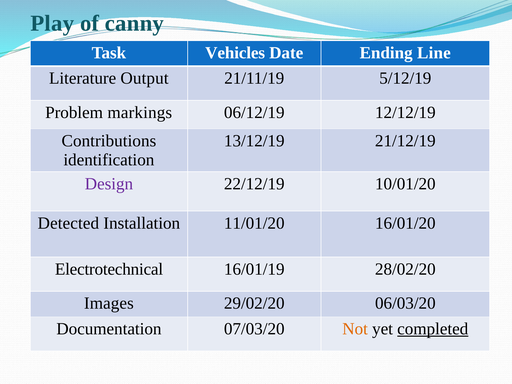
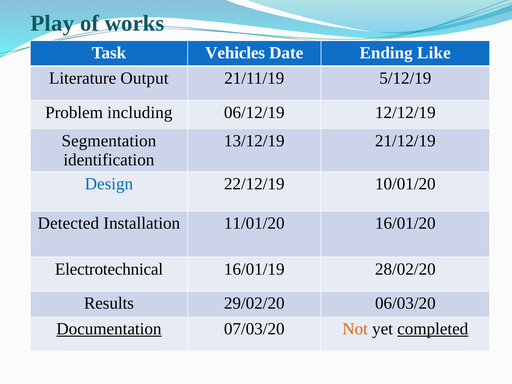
canny: canny -> works (135, 23)
Line: Line -> Like (434, 53)
markings: markings -> including (140, 113)
Contributions: Contributions -> Segmentation (109, 141)
Design colour: purple -> blue (109, 184)
Images: Images -> Results (109, 303)
Documentation underline: none -> present (109, 329)
